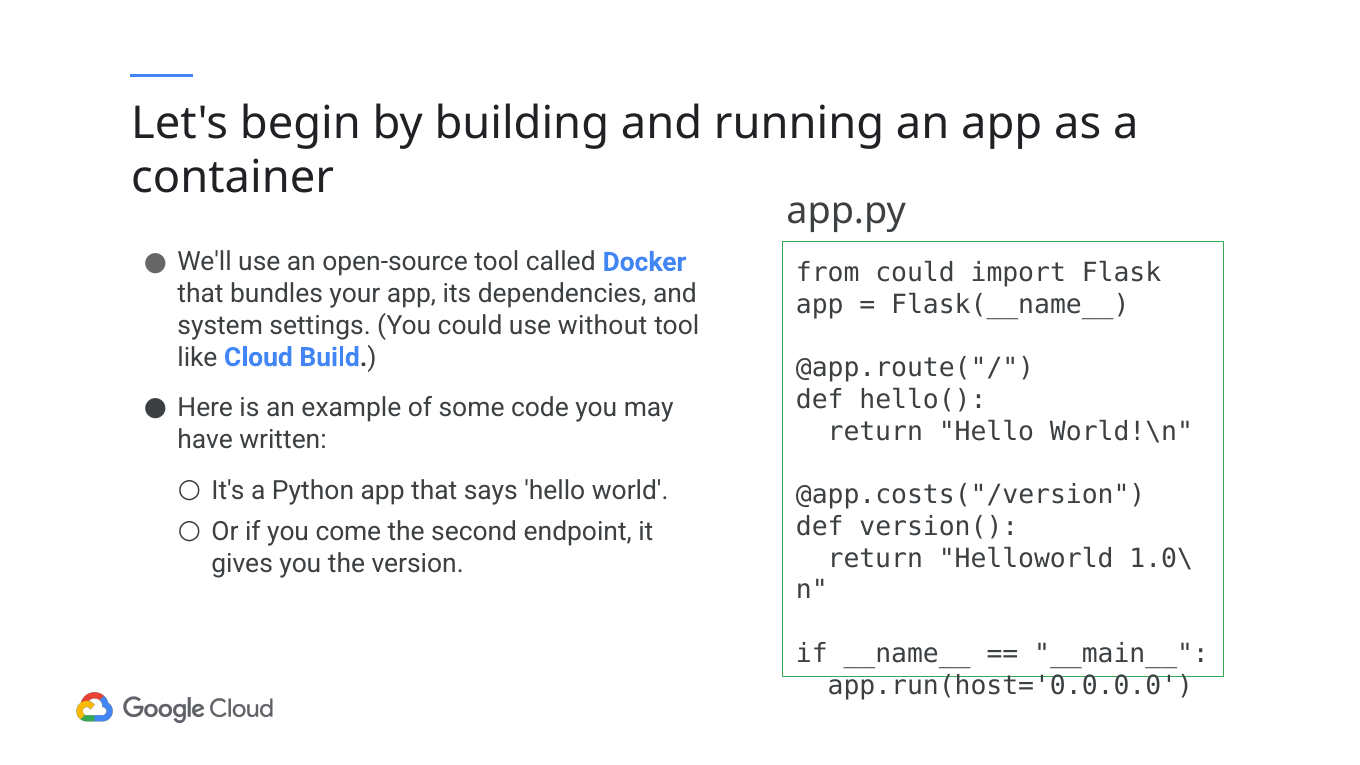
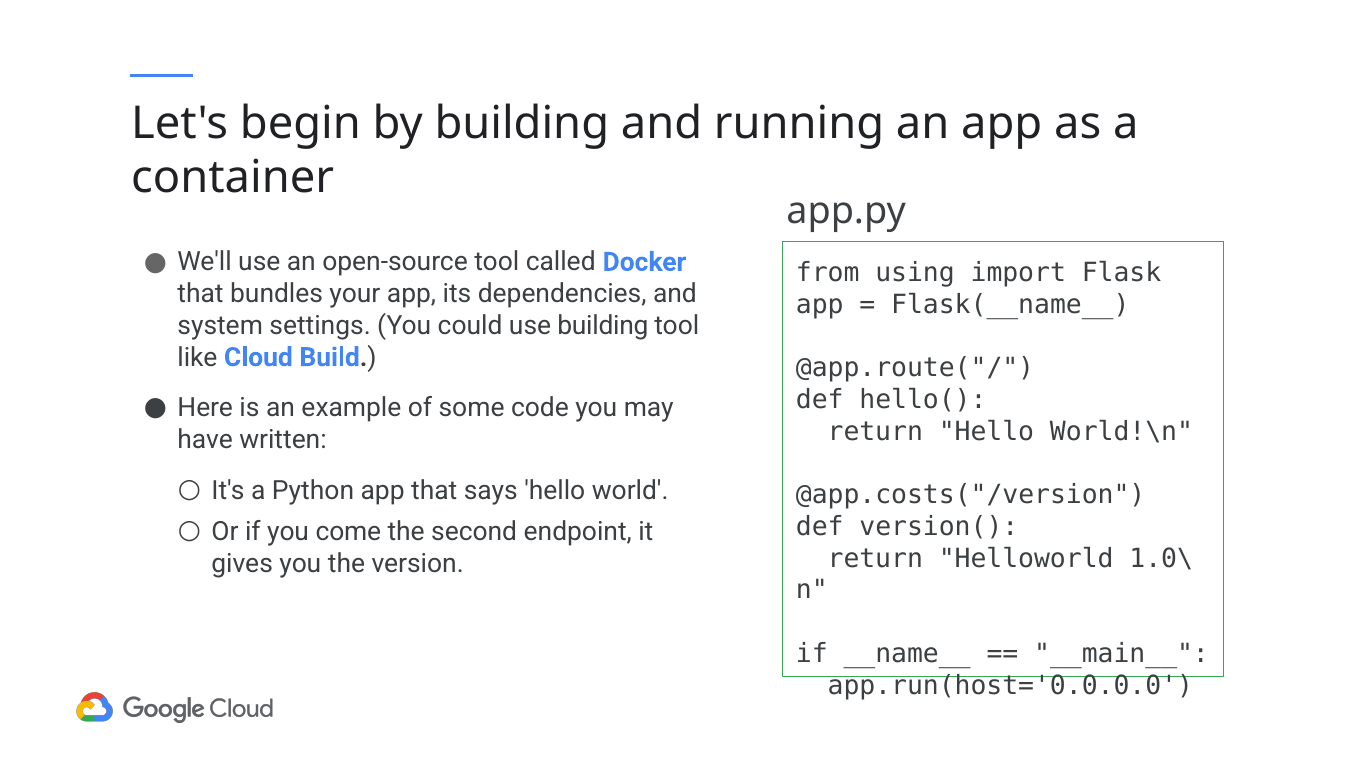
from could: could -> using (915, 273)
use without: without -> building (603, 326)
